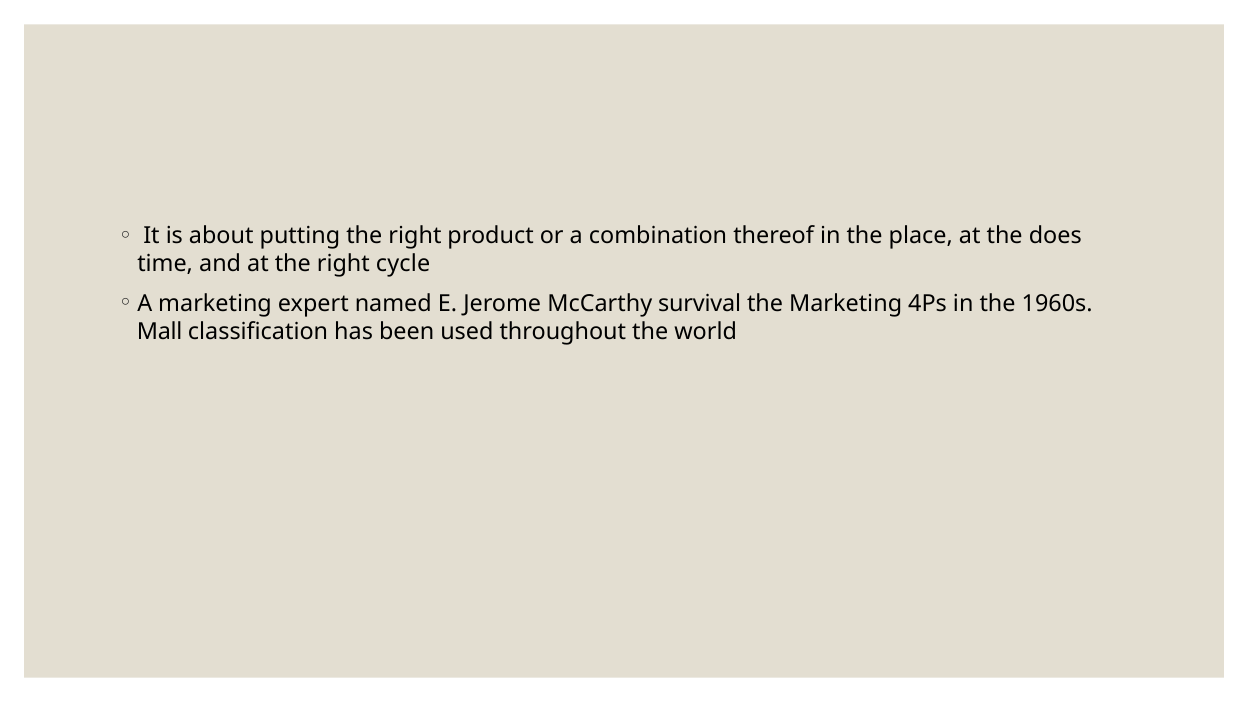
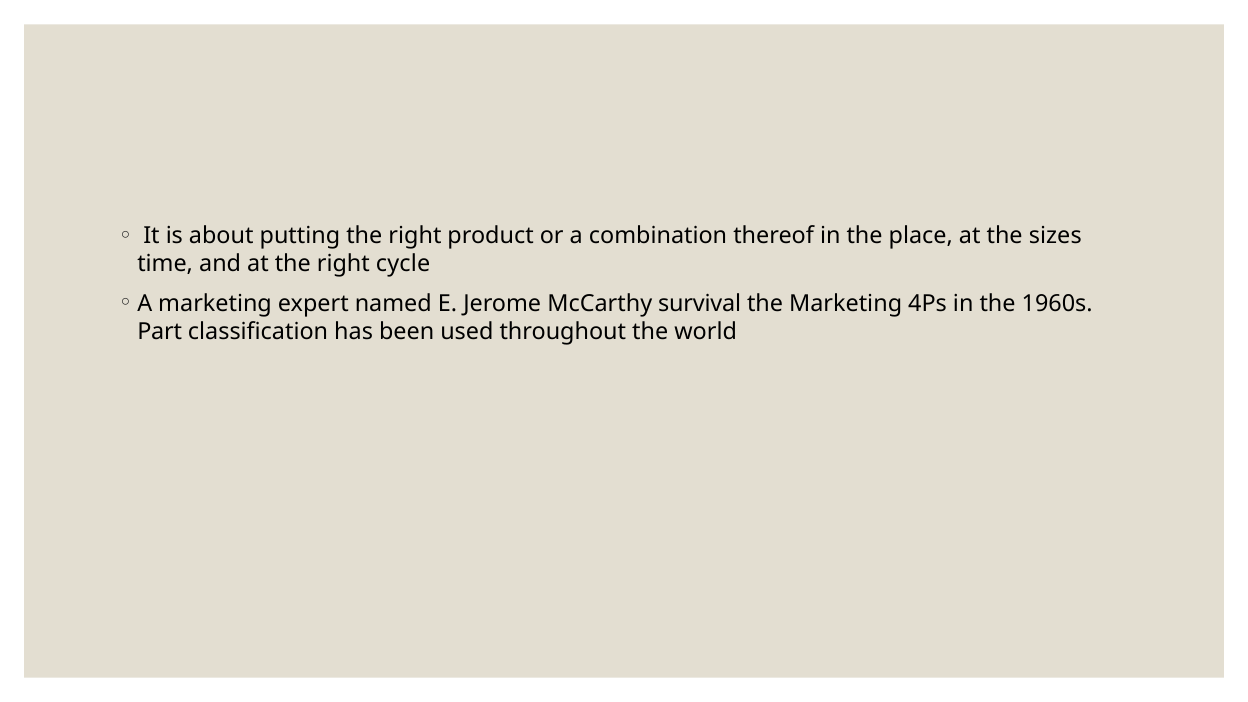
does: does -> sizes (1055, 236)
Mall: Mall -> Part (160, 332)
